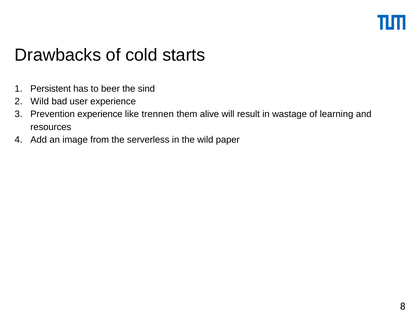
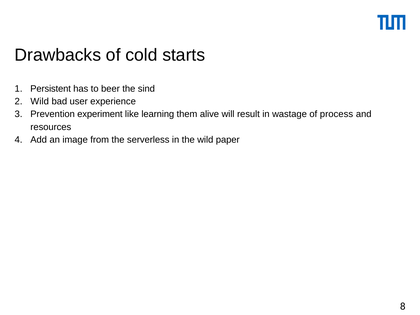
Prevention experience: experience -> experiment (100, 114)
trennen: trennen -> learning (158, 114)
learning: learning -> process (337, 114)
